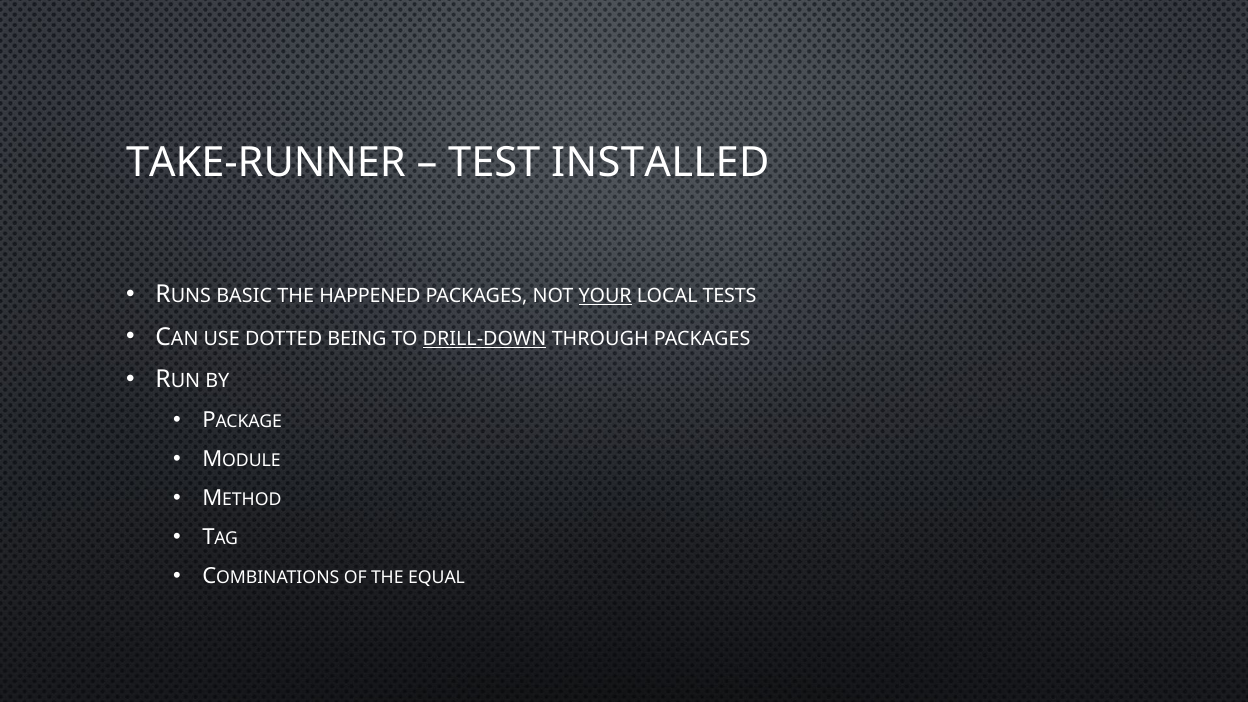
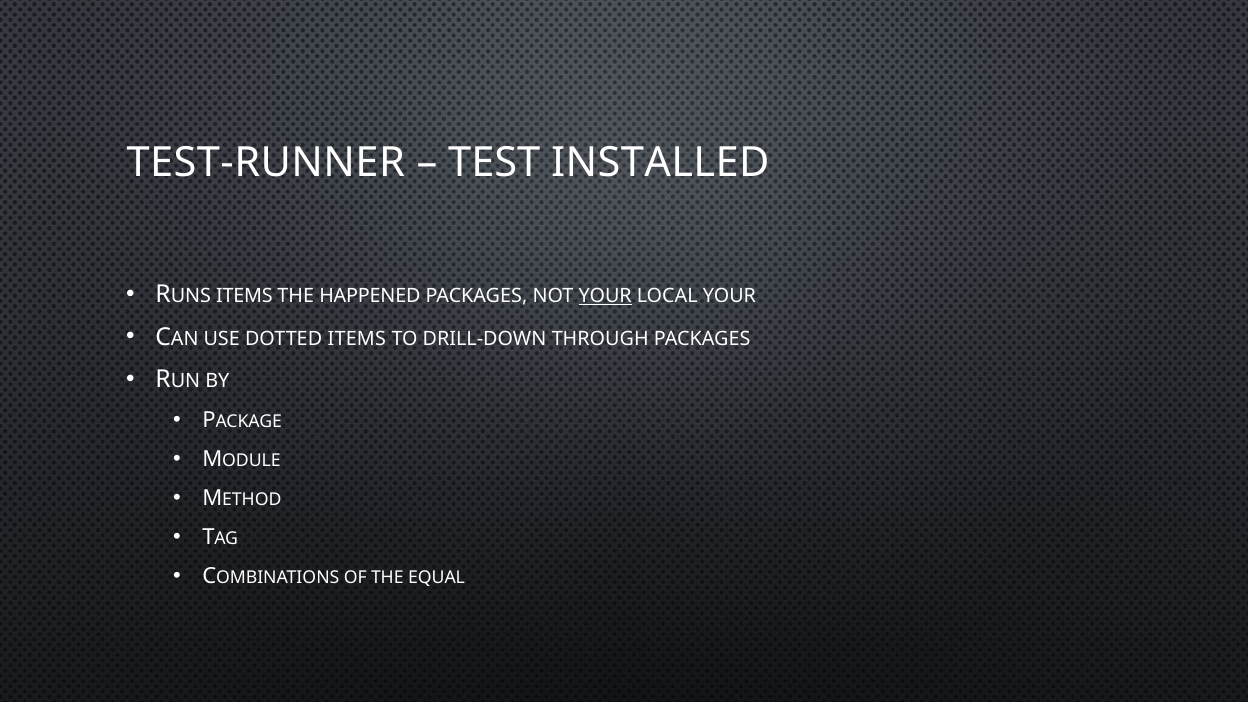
TAKE-RUNNER: TAKE-RUNNER -> TEST-RUNNER (266, 163)
BASIC: BASIC -> ITEMS (244, 296)
LOCAL TESTS: TESTS -> YOUR (729, 296)
DOTTED BEING: BEING -> ITEMS (357, 339)
DRILL-DOWN underline: present -> none (485, 339)
